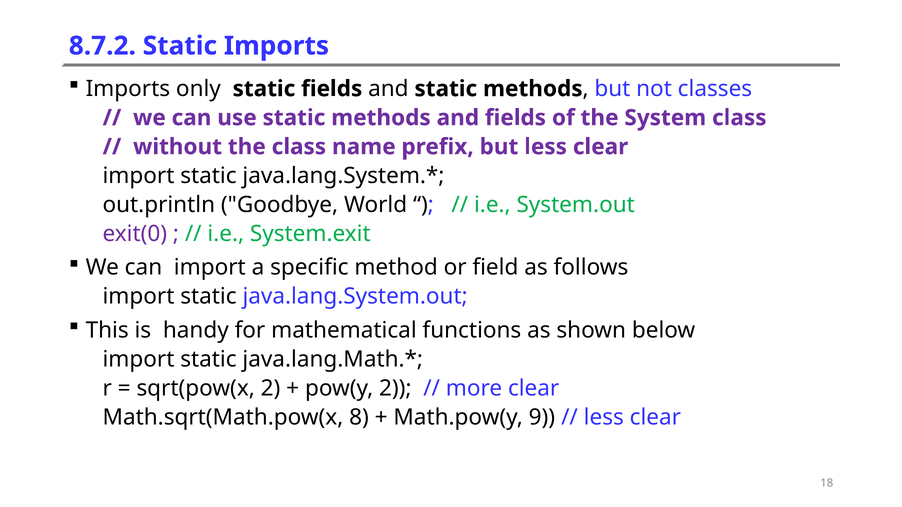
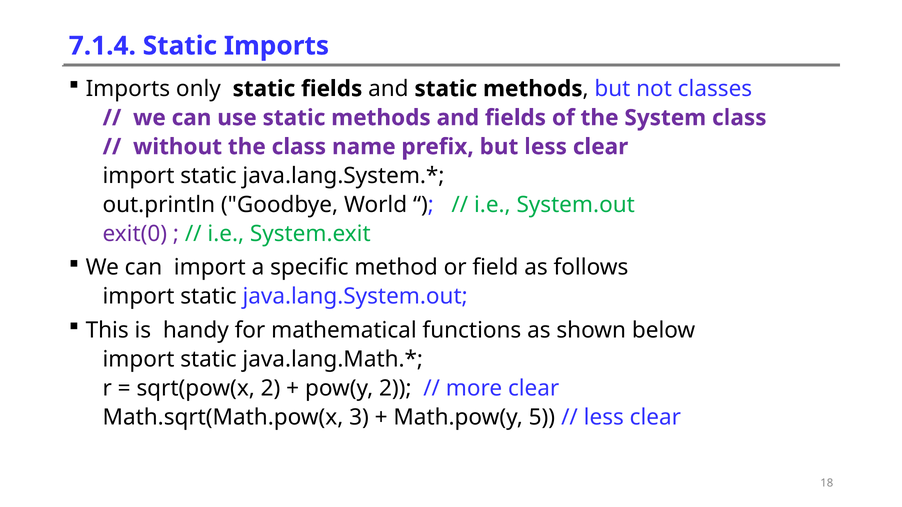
8.7.2: 8.7.2 -> 7.1.4 (102, 46)
8: 8 -> 3 (359, 418)
9: 9 -> 5 (542, 418)
